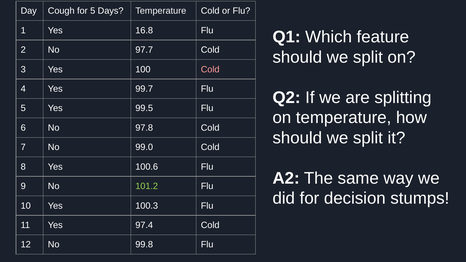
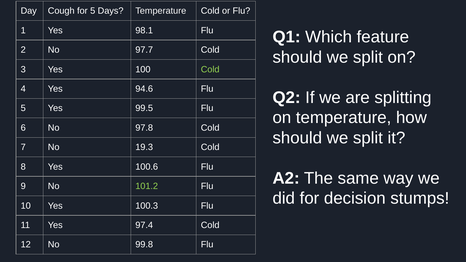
16.8: 16.8 -> 98.1 (144, 30)
Cold colour: pink -> light green (210, 69)
99.7: 99.7 -> 94.6 (144, 89)
99.0: 99.0 -> 19.3 (144, 147)
